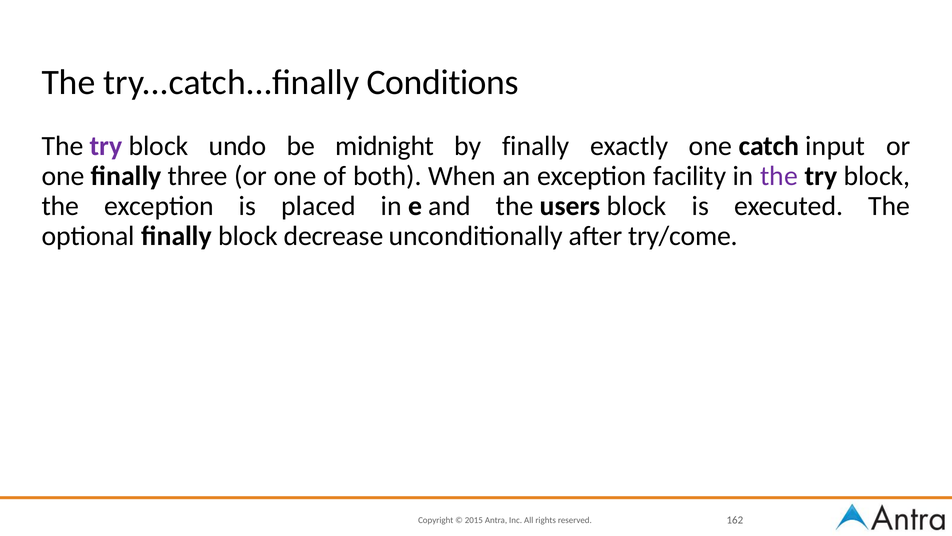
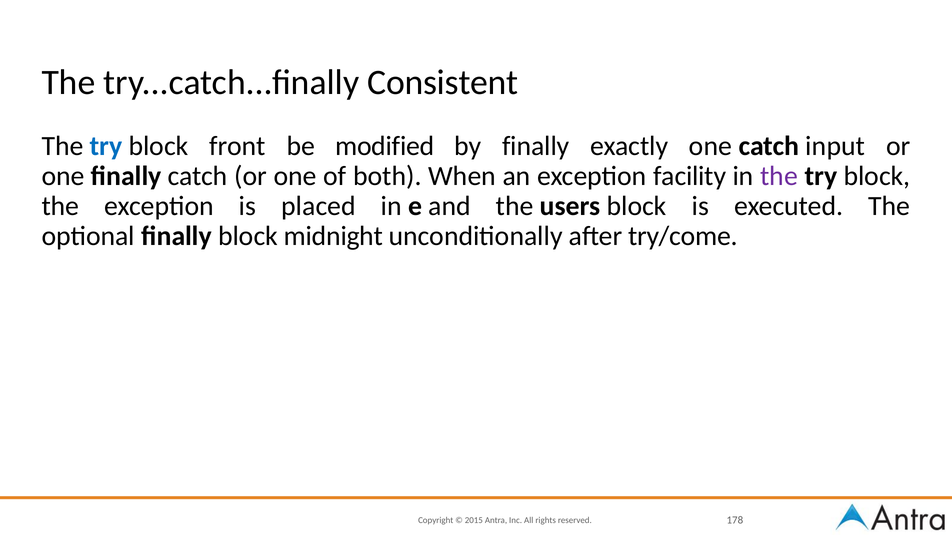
Conditions: Conditions -> Consistent (443, 82)
try colour: purple -> blue (106, 146)
undo: undo -> front (237, 146)
midnight: midnight -> modified (385, 146)
finally three: three -> catch (198, 176)
decrease: decrease -> midnight (334, 236)
162: 162 -> 178 (735, 520)
